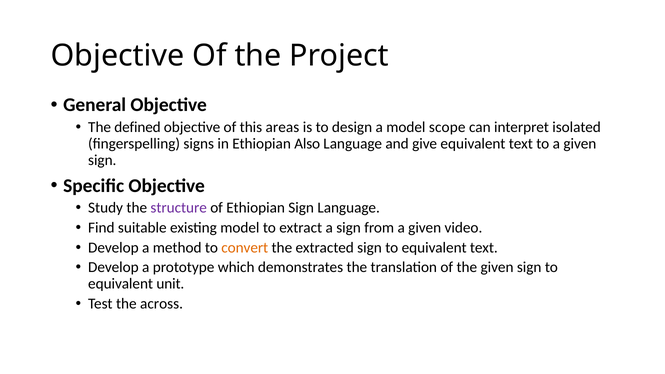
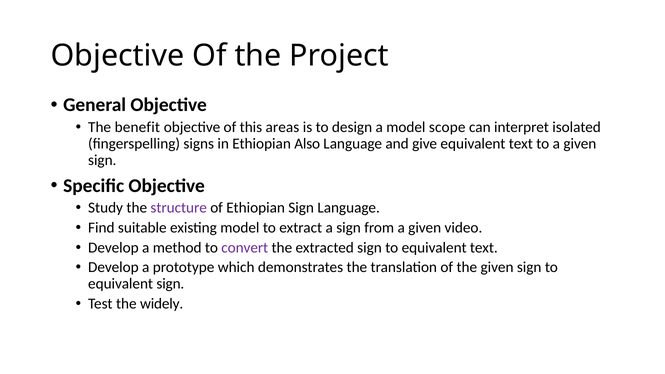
defined: defined -> benefit (137, 127)
convert colour: orange -> purple (245, 248)
equivalent unit: unit -> sign (170, 284)
across: across -> widely (162, 304)
